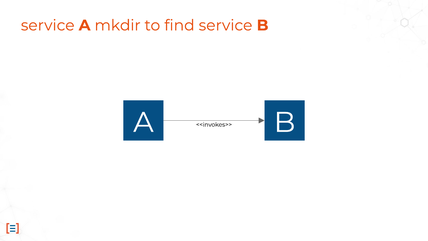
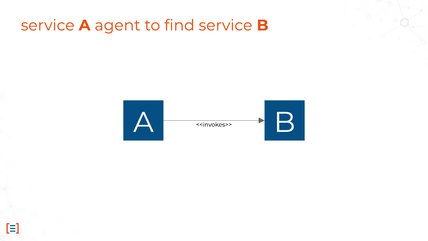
mkdir: mkdir -> agent (117, 25)
